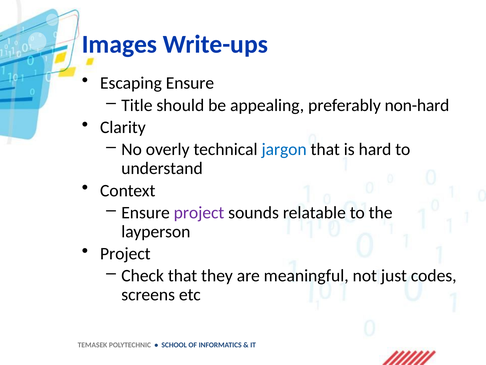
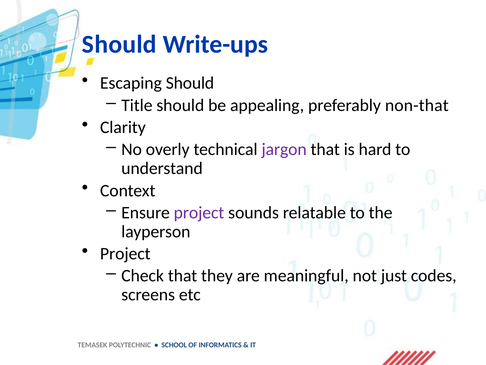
Images: Images -> Should (119, 44)
Escaping Ensure: Ensure -> Should (190, 83)
non-hard: non-hard -> non-that (417, 105)
jargon colour: blue -> purple (284, 149)
